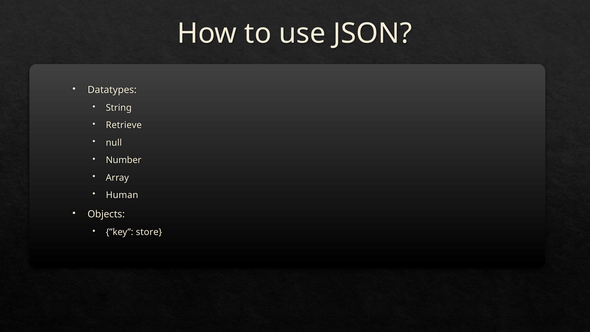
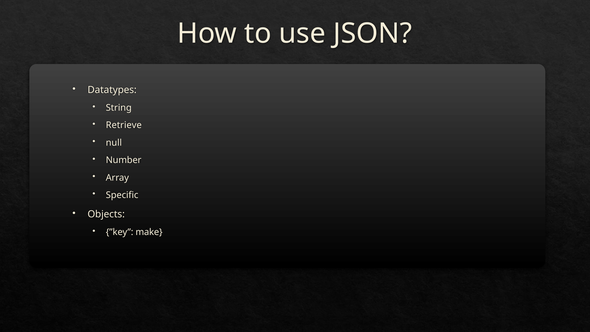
Human: Human -> Specific (122, 195)
store: store -> make (149, 232)
